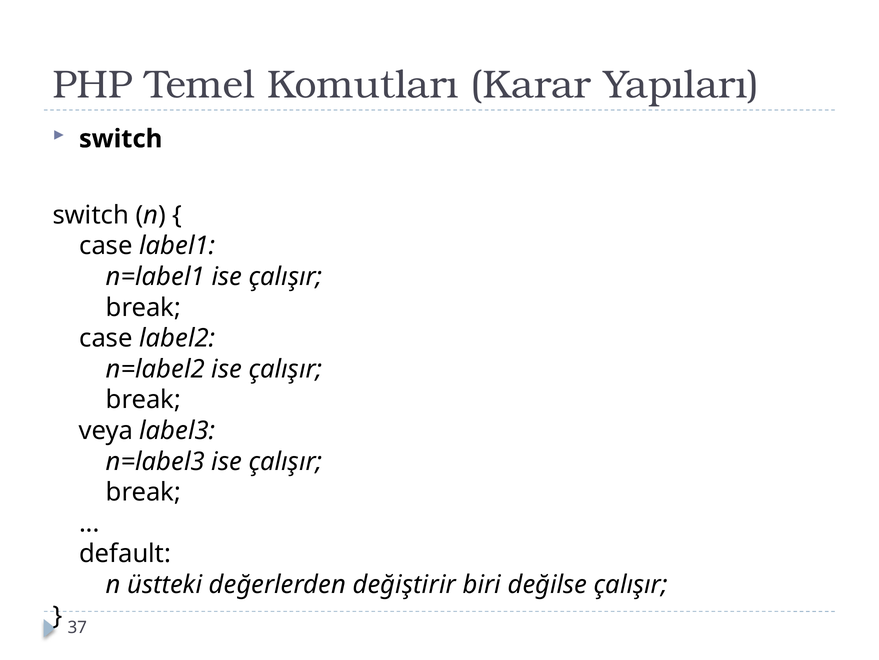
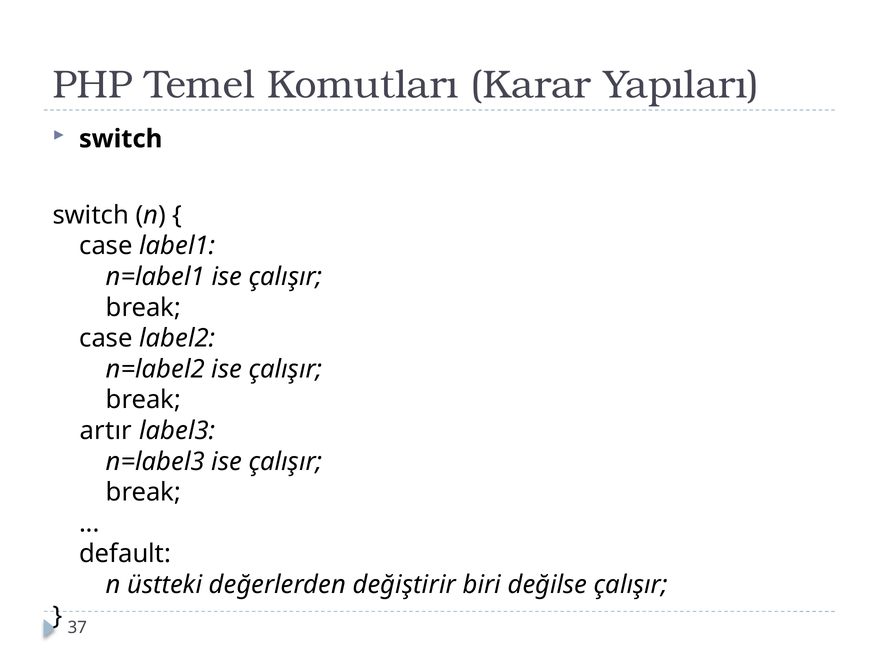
veya: veya -> artır (106, 430)
